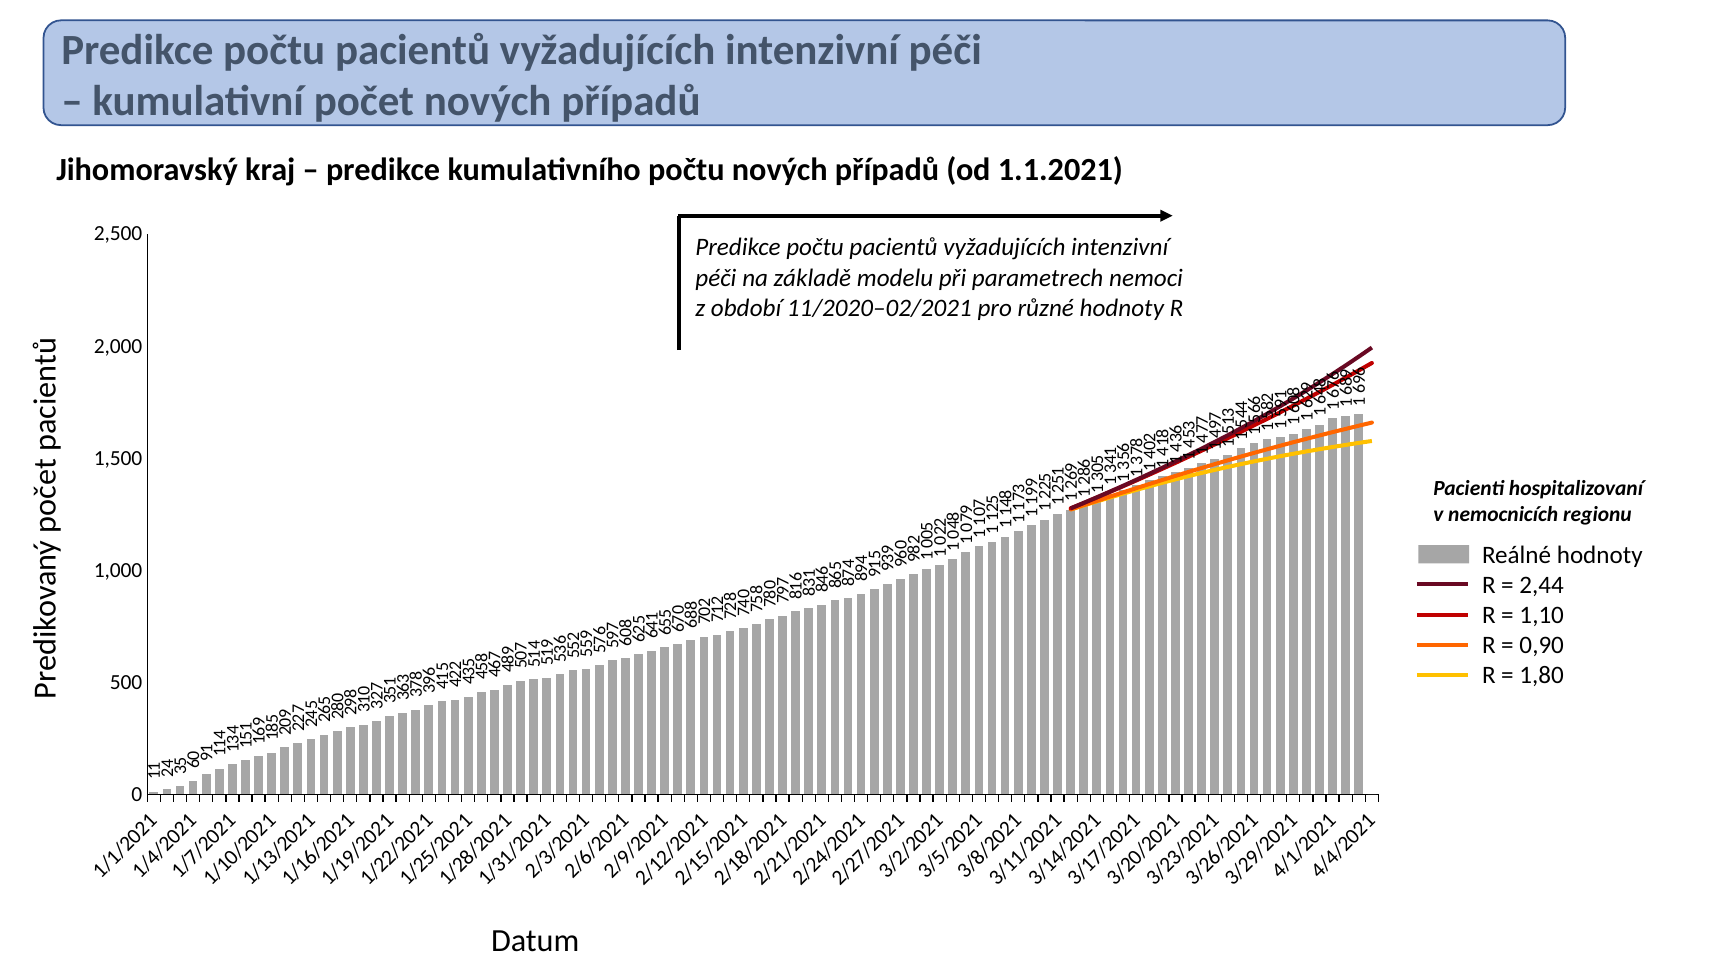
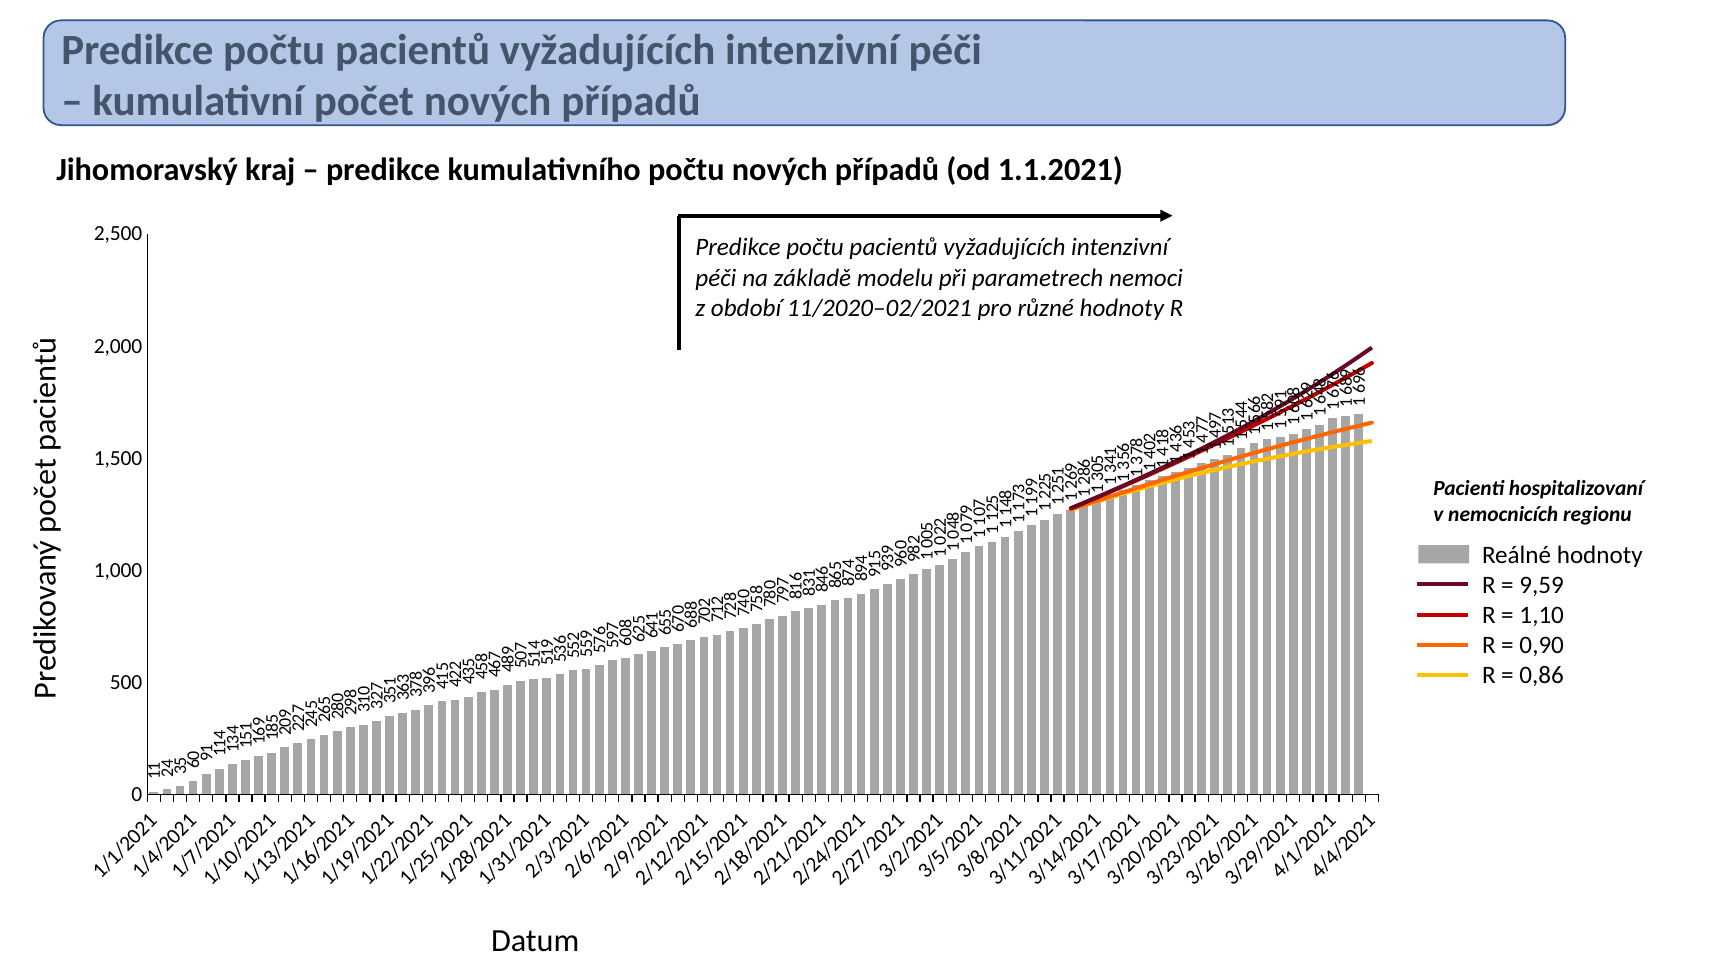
2,44: 2,44 -> 9,59 (1542, 585)
1,80: 1,80 -> 0,86 (1542, 675)
